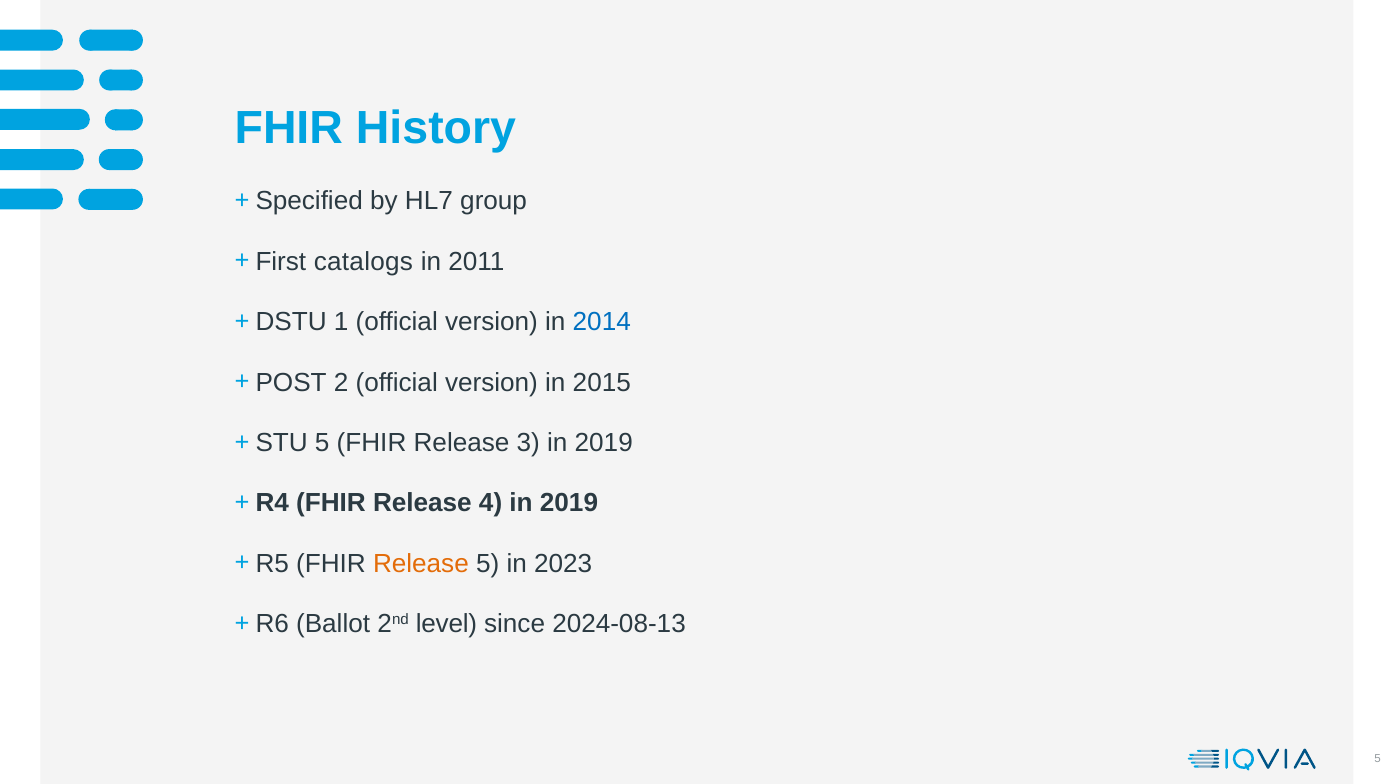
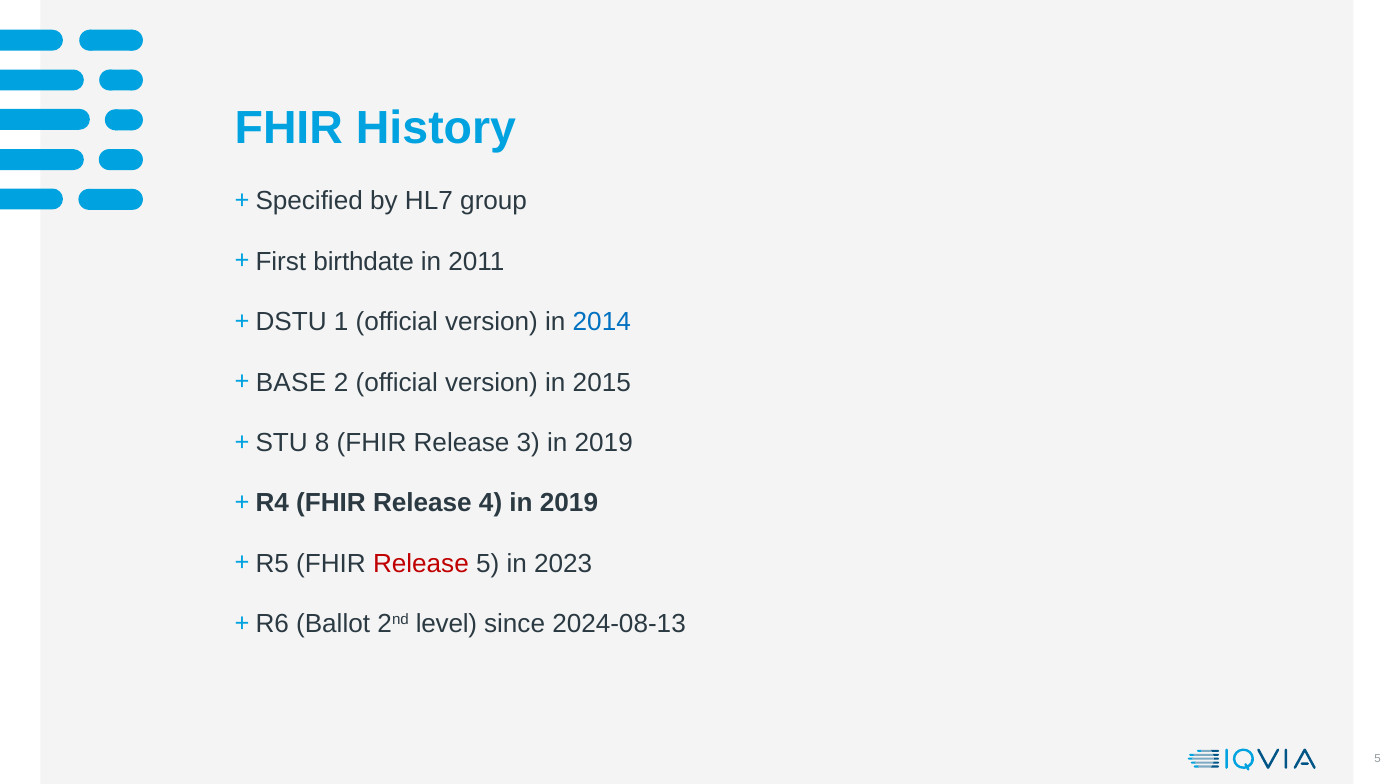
catalogs: catalogs -> birthdate (364, 262)
POST: POST -> BASE (291, 383)
STU 5: 5 -> 8 (322, 443)
Release colour: orange -> red (421, 564)
